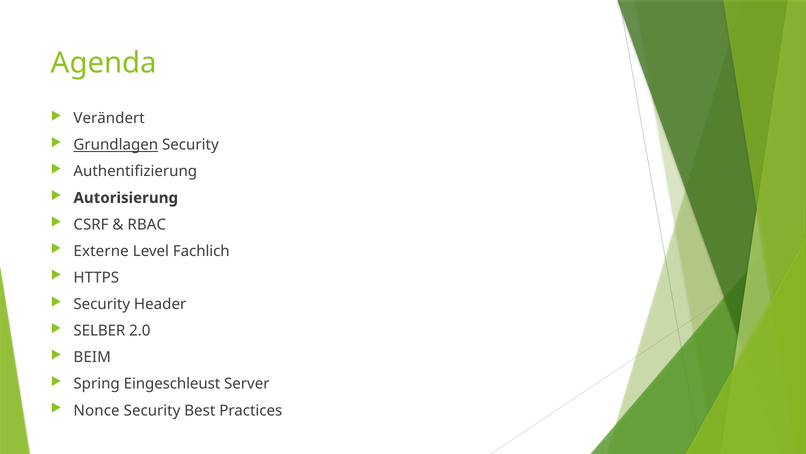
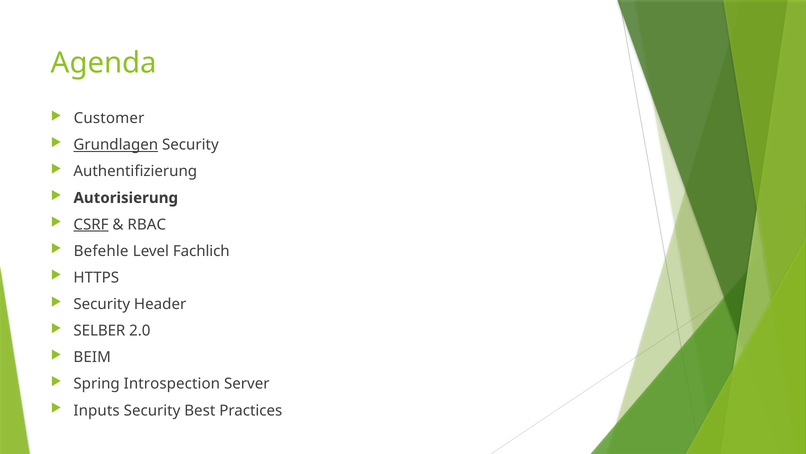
Verändert: Verändert -> Customer (109, 118)
CSRF underline: none -> present (91, 224)
Externe: Externe -> Befehle (101, 251)
Eingeschleust: Eingeschleust -> Introspection (172, 383)
Nonce: Nonce -> Inputs (97, 410)
